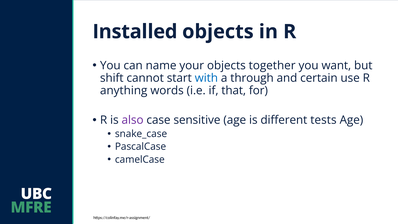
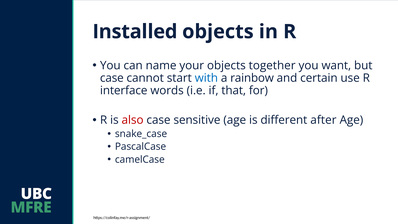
shift: shift -> case (112, 78)
through: through -> rainbow (252, 78)
anything: anything -> interface (124, 91)
also colour: purple -> red (133, 120)
tests: tests -> after (323, 120)
